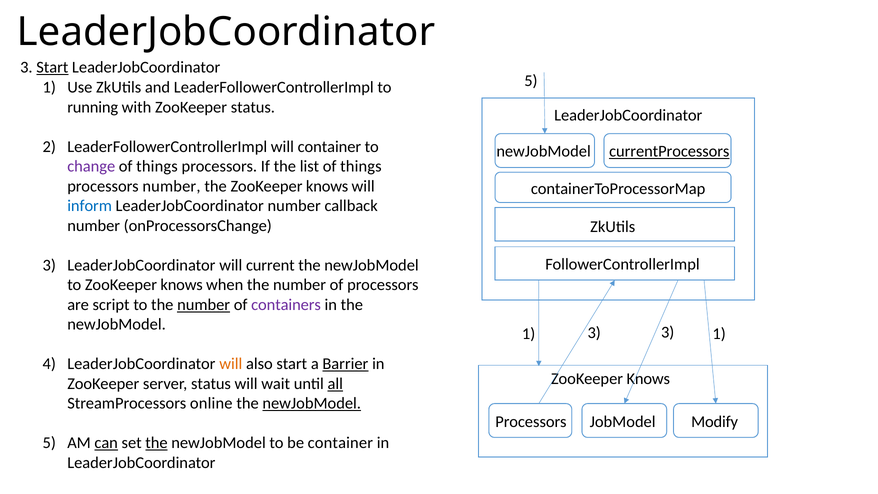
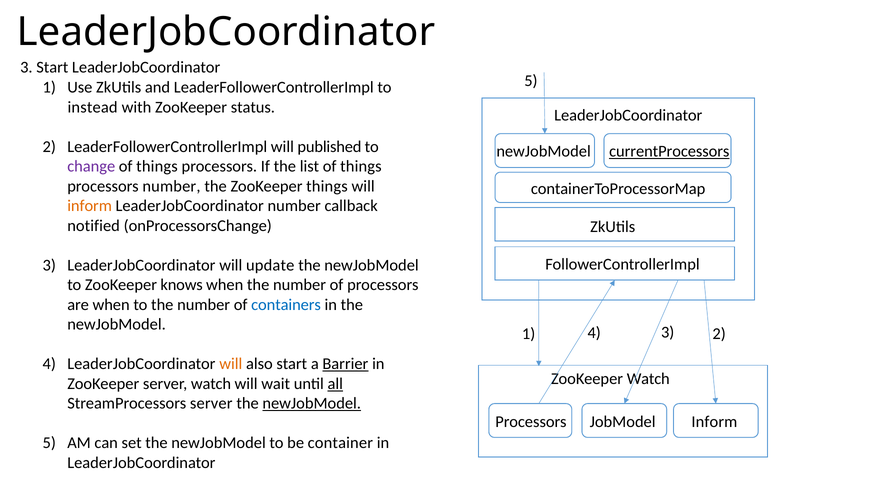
Start underline: present -> none (52, 68)
running: running -> instead (93, 107)
will container: container -> published (329, 147)
the ZooKeeper knows: knows -> things (327, 186)
inform colour: blue -> orange (90, 206)
number: number -> notified (94, 226)
current: current -> update (270, 265)
are script: script -> when (111, 305)
number underline: present -> none (204, 305)
containers colour: purple -> blue (286, 305)
1 3: 3 -> 4 (594, 333)
3 1: 1 -> 2 (719, 334)
Knows: Knows -> Watch (648, 379)
server status: status -> watch (211, 384)
StreamProcessors online: online -> server (211, 403)
JobModel Modify: Modify -> Inform (714, 422)
can underline: present -> none (106, 443)
the underline: present -> none (156, 443)
